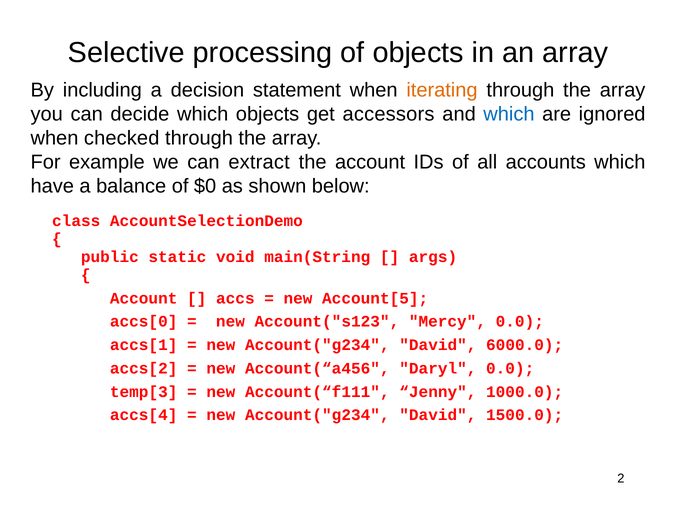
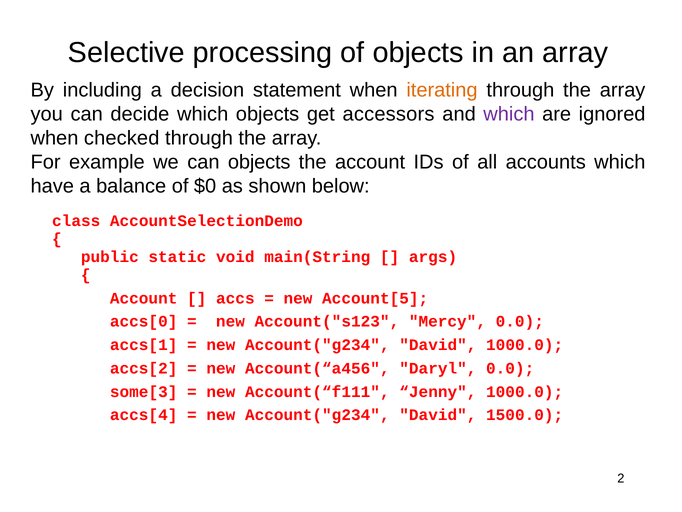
which colour: blue -> purple (509, 114)
can extract: extract -> objects (259, 162)
David 6000.0: 6000.0 -> 1000.0 (525, 345)
temp[3: temp[3 -> some[3 (144, 391)
